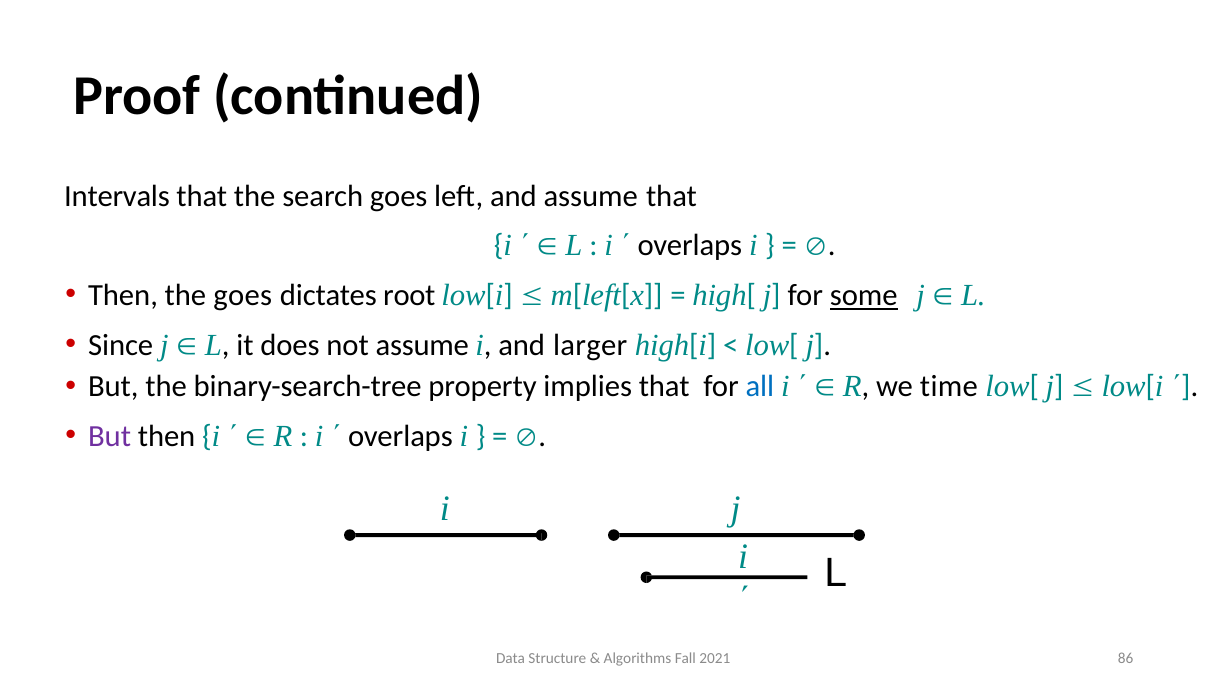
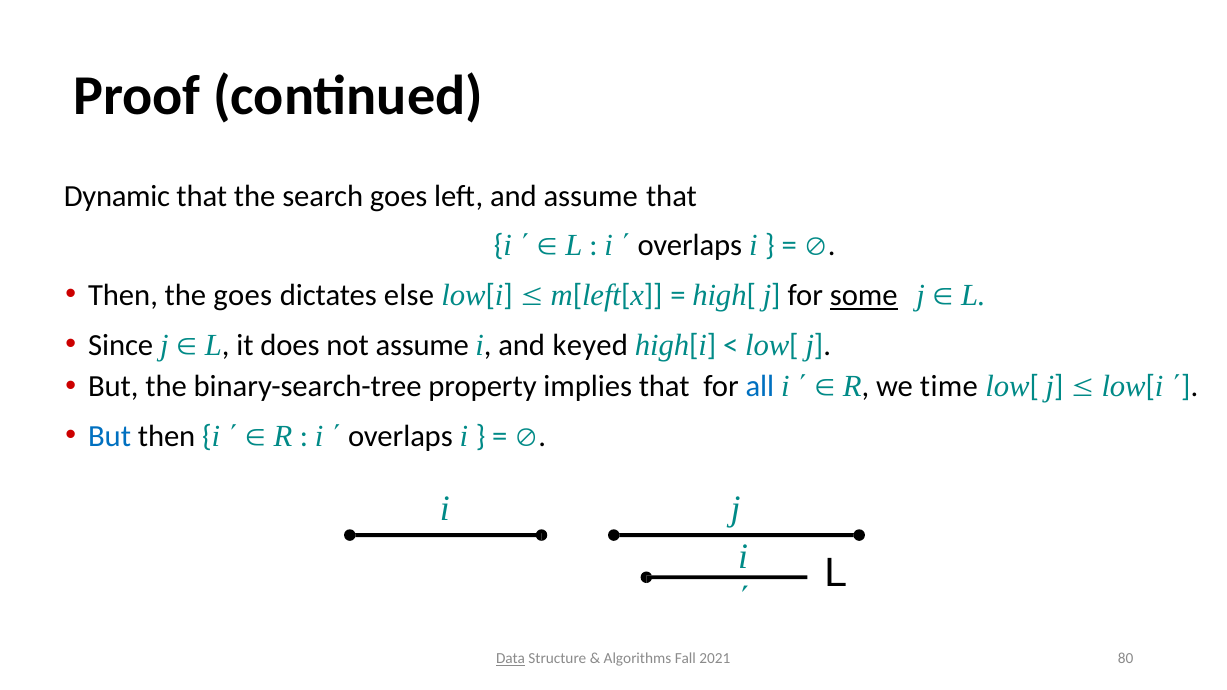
Intervals: Intervals -> Dynamic (117, 196)
root: root -> else (409, 296)
larger: larger -> keyed (590, 345)
But colour: purple -> blue (110, 436)
Data underline: none -> present (511, 659)
86: 86 -> 80 (1126, 659)
